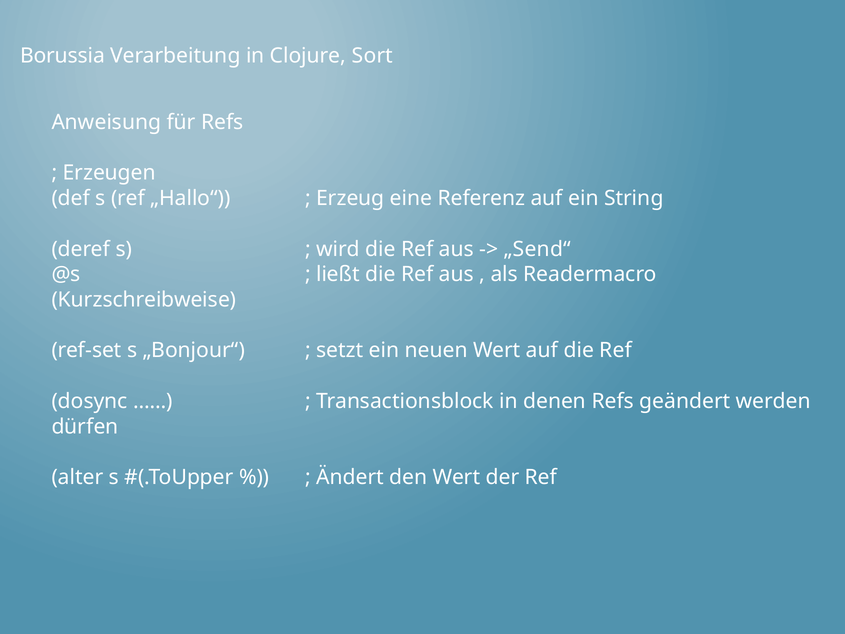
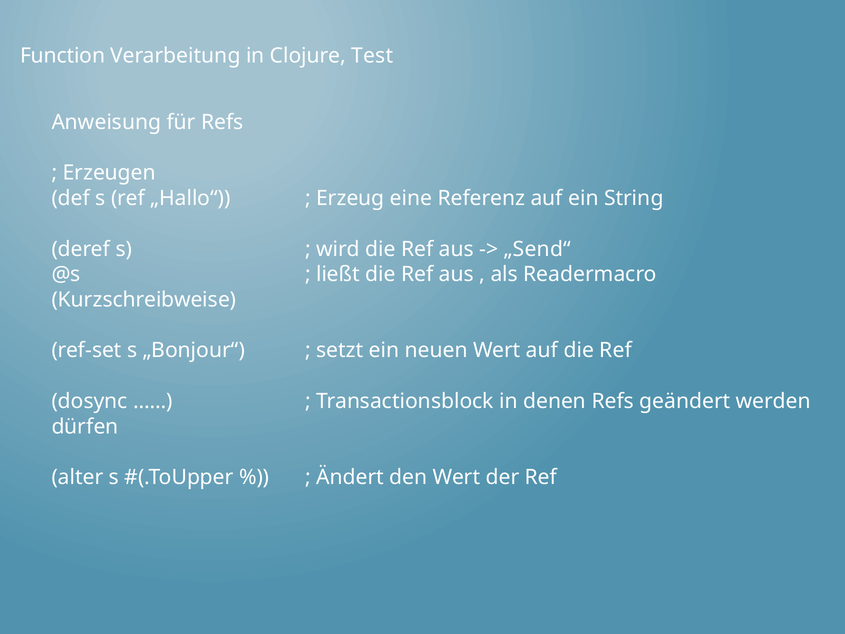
Borussia: Borussia -> Function (63, 56)
Sort: Sort -> Test (372, 56)
